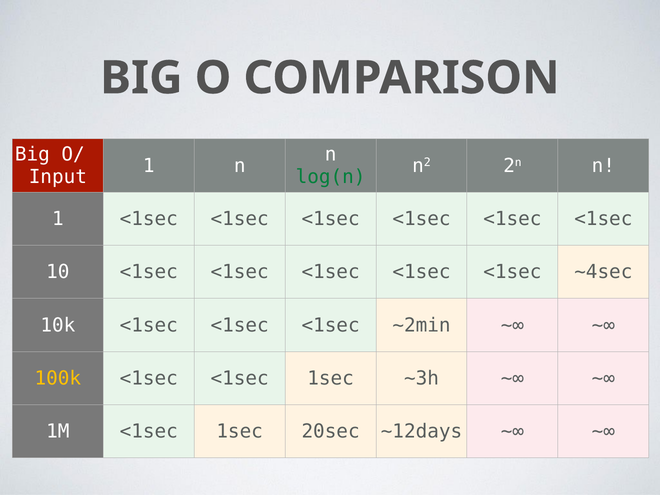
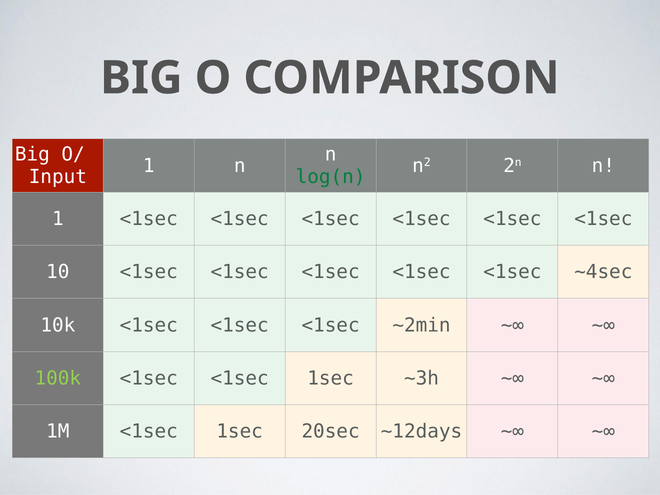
100k colour: yellow -> light green (58, 378)
